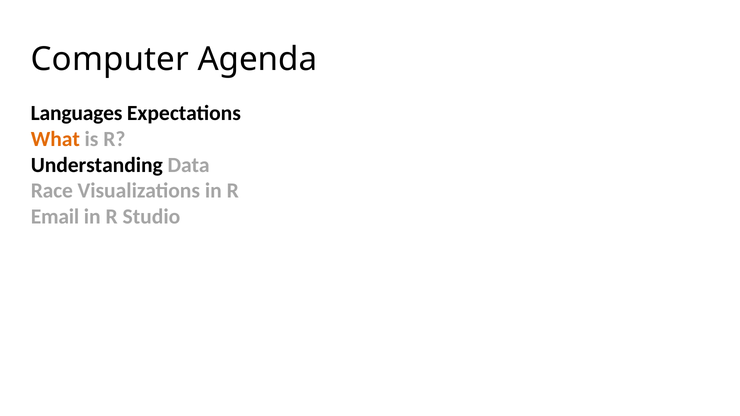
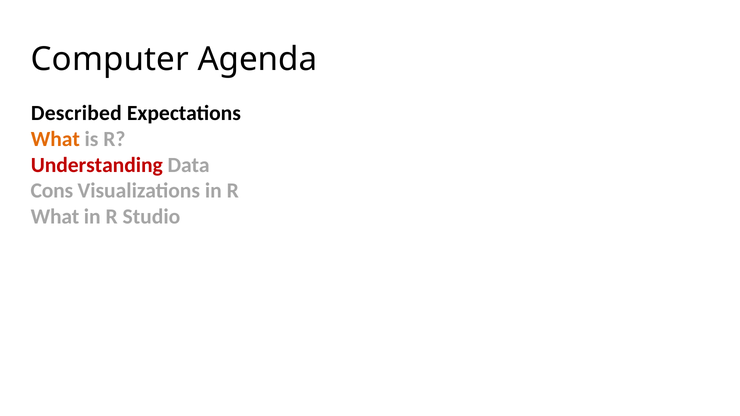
Languages: Languages -> Described (76, 113)
Understanding colour: black -> red (97, 165)
Race: Race -> Cons (52, 191)
Email: Email -> What (55, 217)
